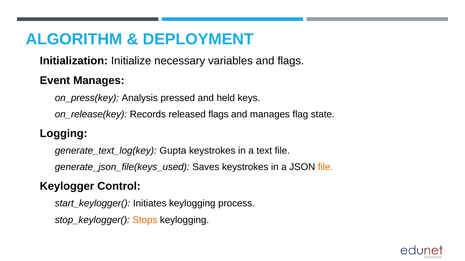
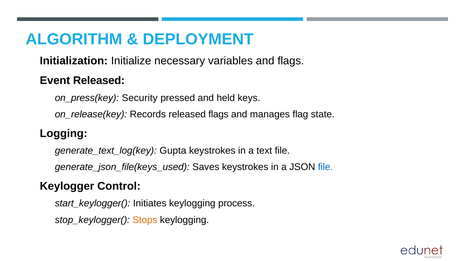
Manages: Manages -> Released (99, 81)
Analysis: Analysis -> Security (140, 98)
file colour: orange -> blue (325, 167)
